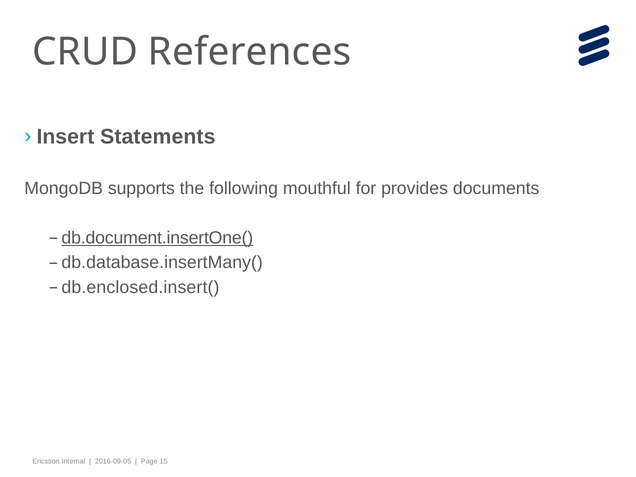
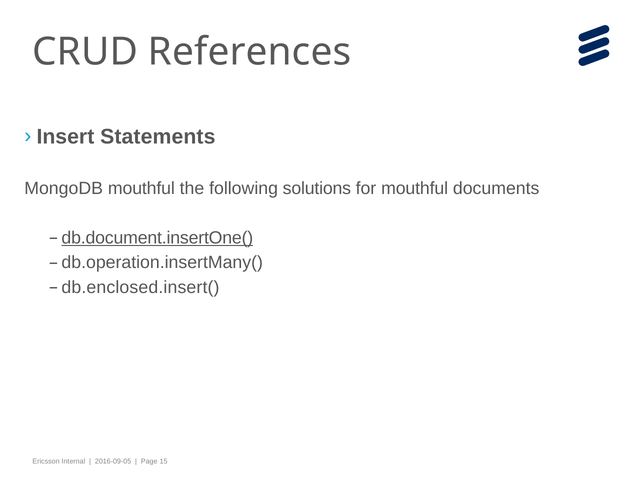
MongoDB supports: supports -> mouthful (141, 188)
mouthful: mouthful -> solutions (317, 188)
for provides: provides -> mouthful (415, 188)
db.database.insertMany(: db.database.insertMany( -> db.operation.insertMany( (162, 262)
